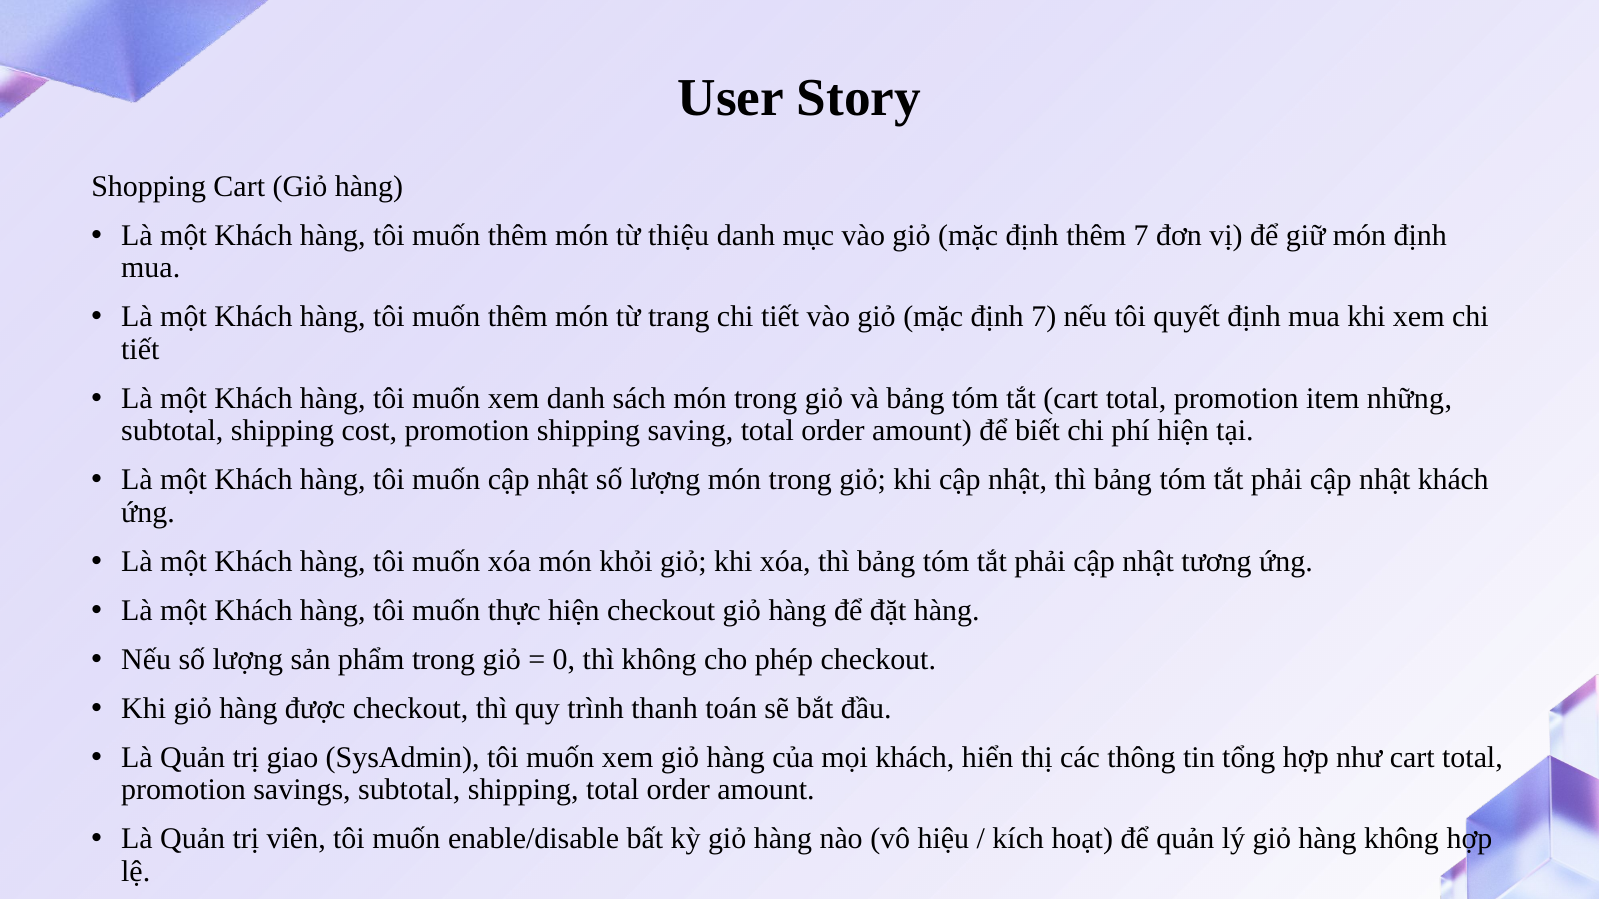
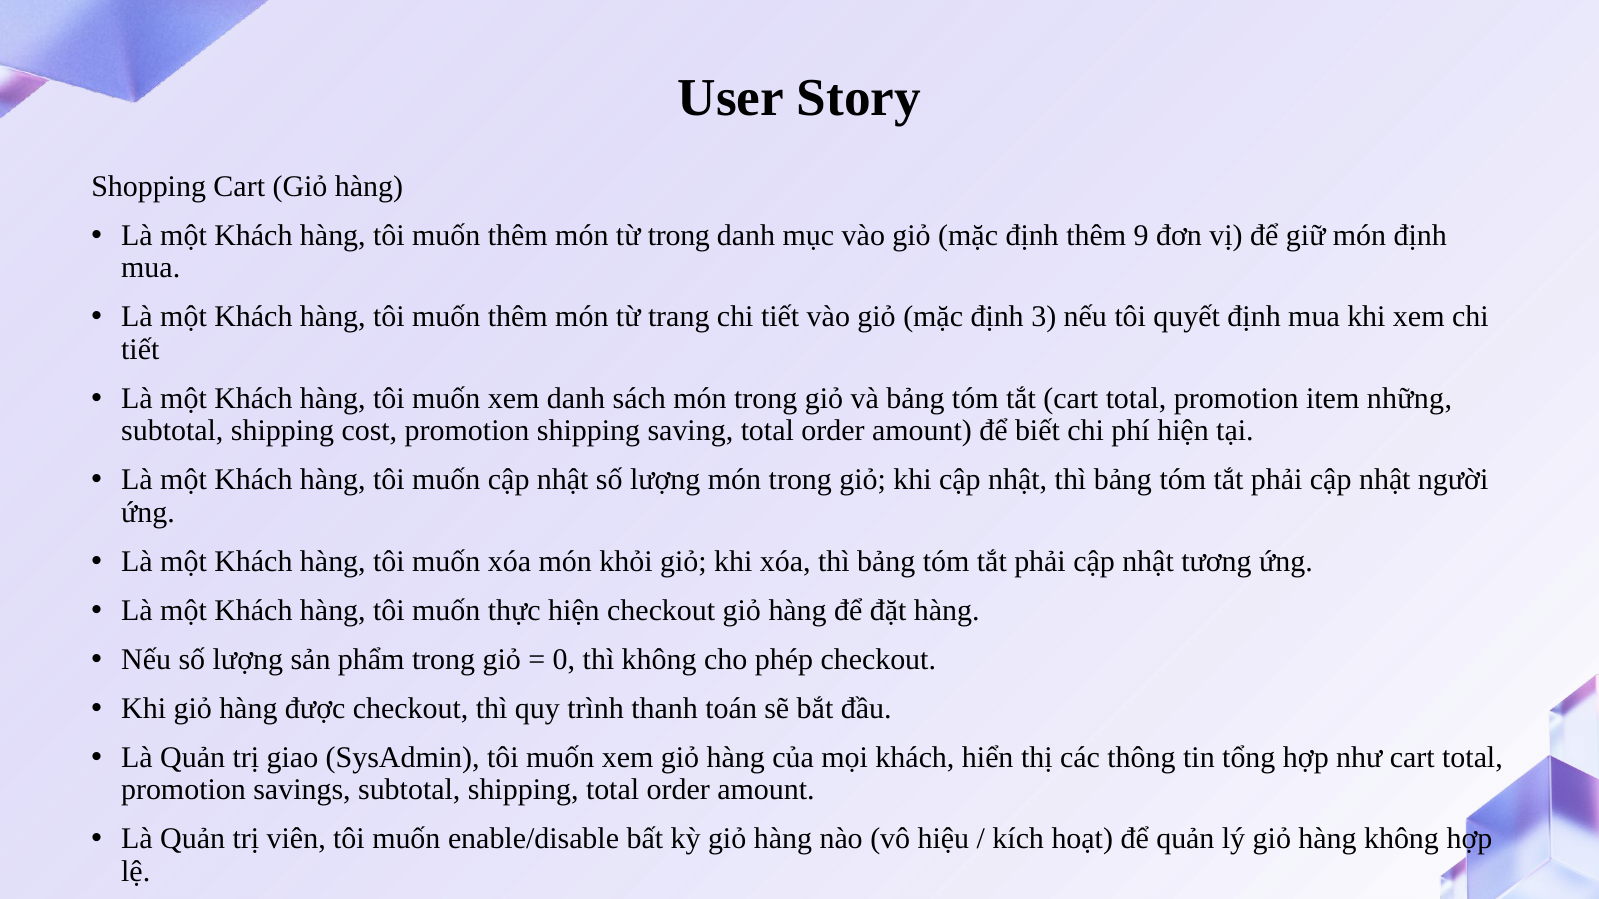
từ thiệu: thiệu -> trong (679, 236)
thêm 7: 7 -> 9 (1141, 236)
định 7: 7 -> 3 (1044, 317)
nhật khách: khách -> người (1453, 480)
